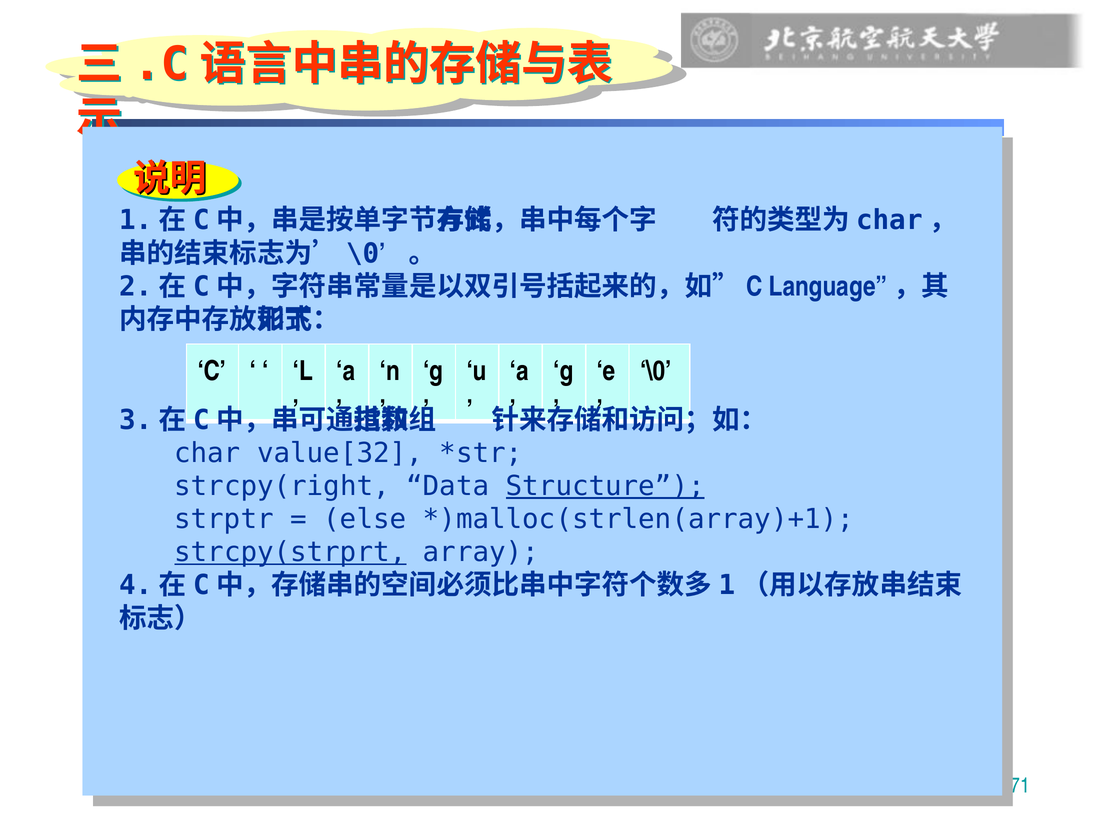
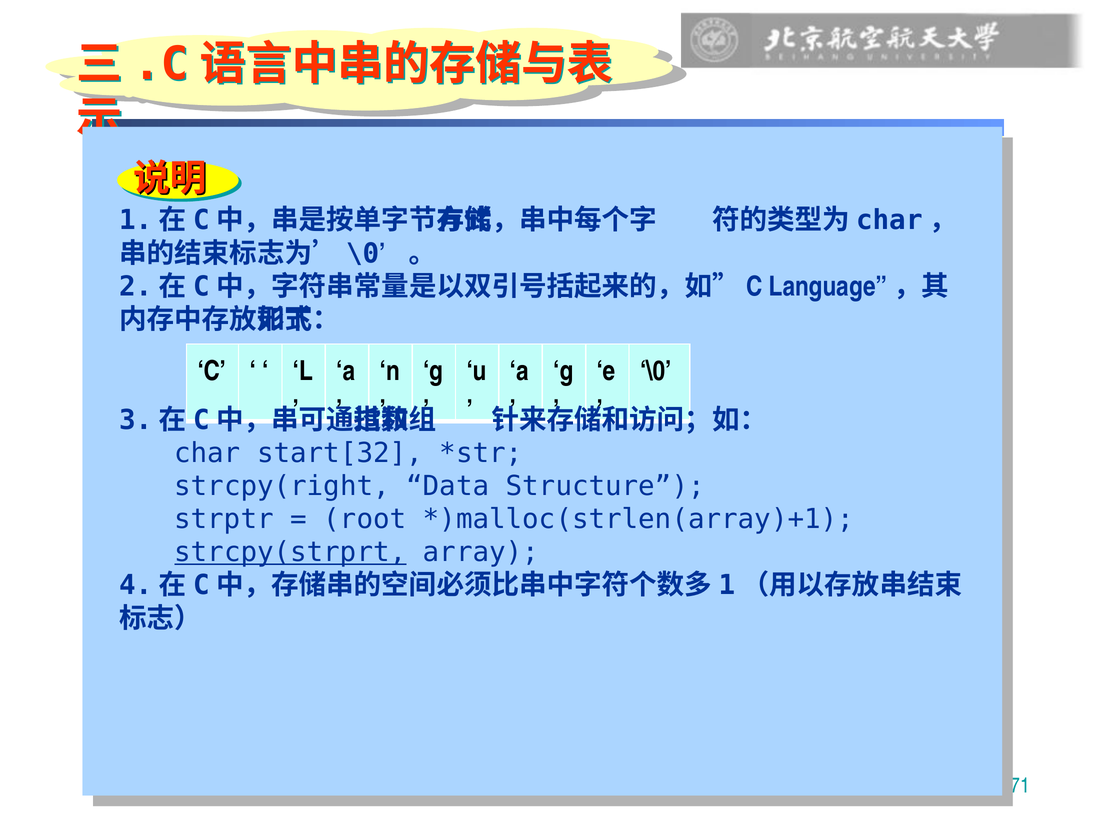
value[32: value[32 -> start[32 (340, 453)
Structure underline: present -> none (605, 486)
else: else -> root (365, 519)
